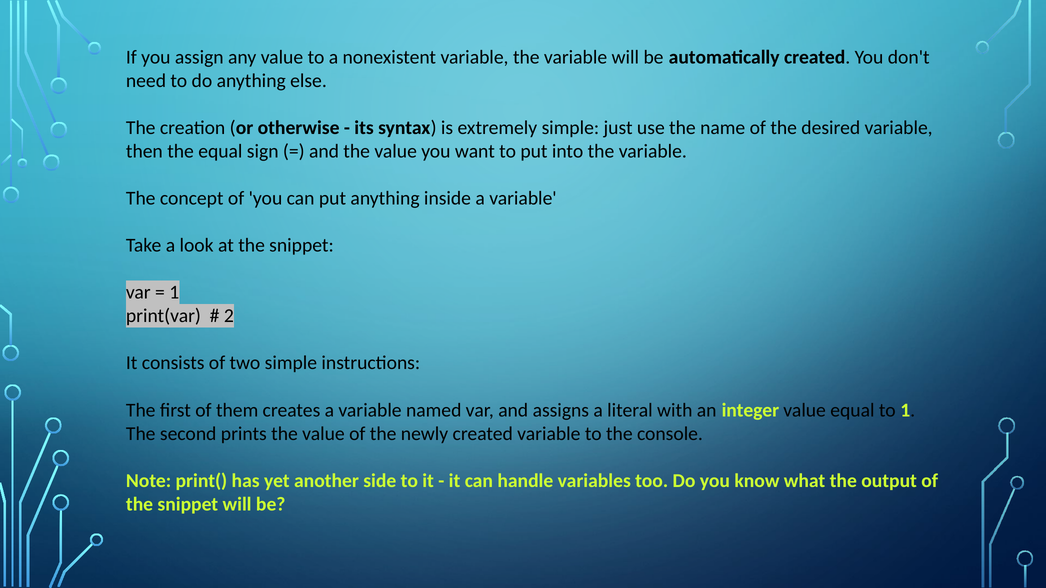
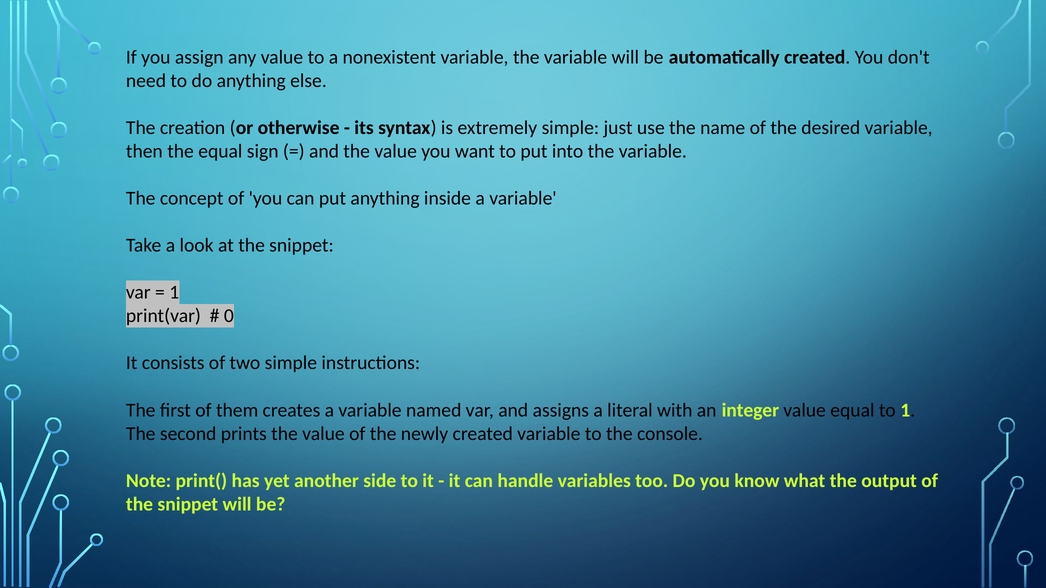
2: 2 -> 0 (229, 316)
